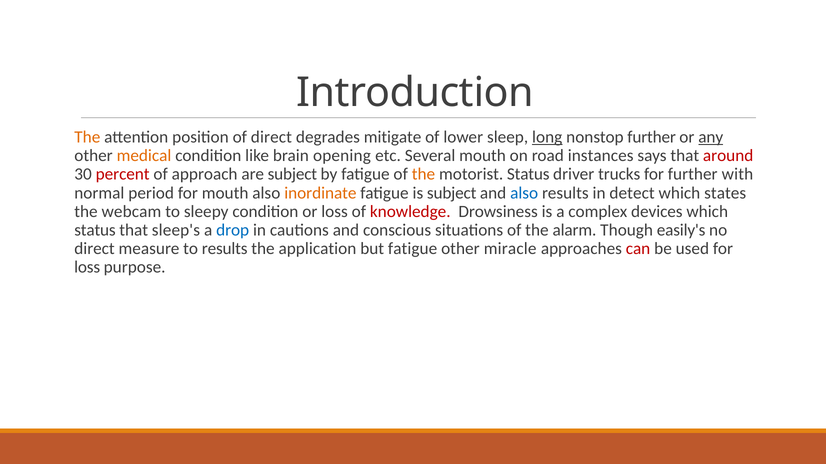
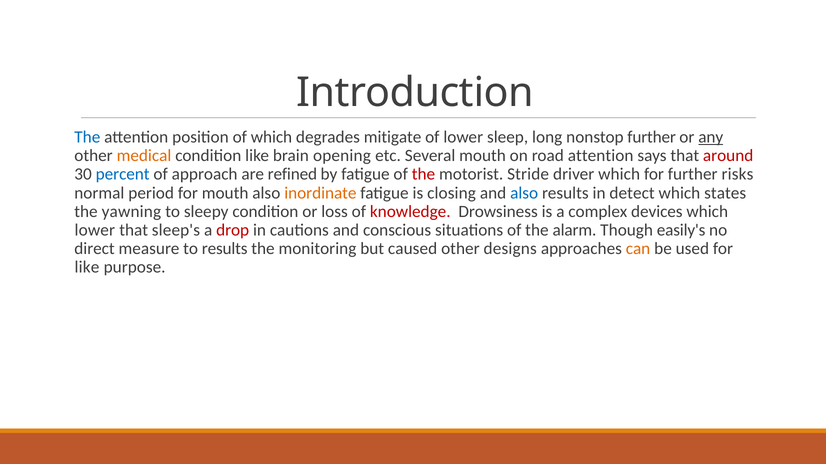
The colour: orange -> blue (87, 137)
of direct: direct -> which (272, 137)
long underline: present -> none (547, 137)
road instances: instances -> attention (601, 156)
percent colour: red -> blue (123, 175)
are subject: subject -> refined (292, 175)
the colour: orange -> red (423, 175)
motorist Status: Status -> Stride (528, 175)
driver trucks: trucks -> which (619, 175)
with: with -> risks (737, 175)
is subject: subject -> closing (452, 193)
webcam: webcam -> yawning (131, 212)
status: status -> lower (95, 230)
drop colour: blue -> red (233, 230)
application: application -> monitoring (317, 249)
but fatigue: fatigue -> caused (413, 249)
miracle: miracle -> designs (510, 249)
can colour: red -> orange (638, 249)
loss: loss -> like (87, 267)
